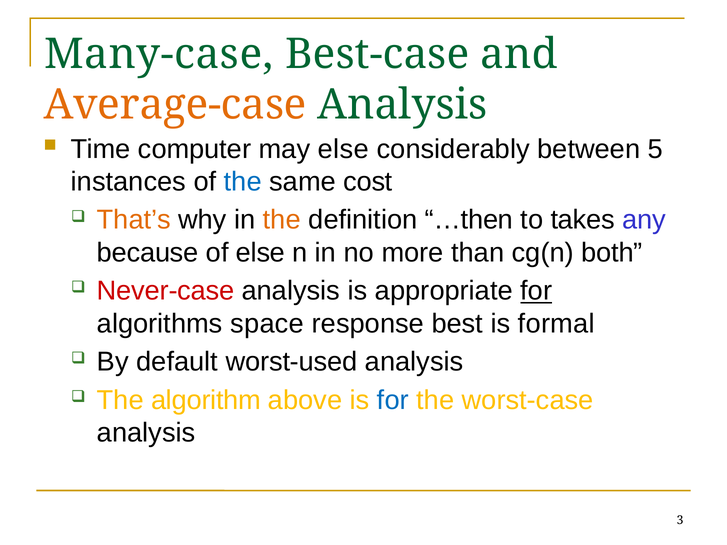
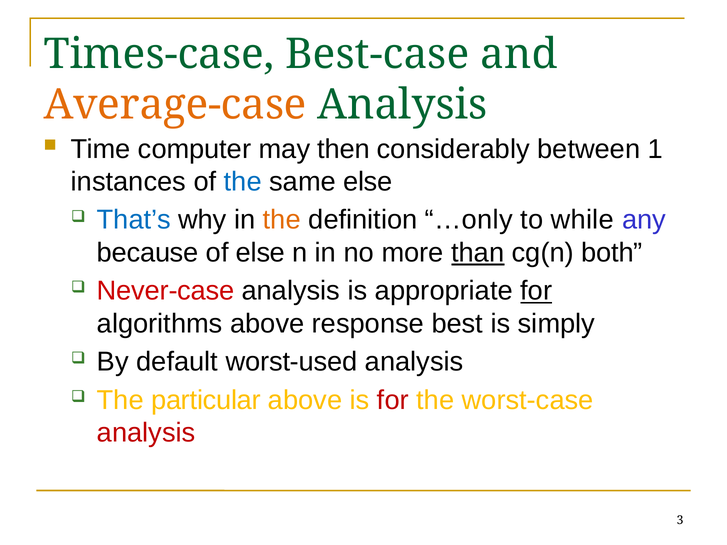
Many-case: Many-case -> Times-case (159, 54)
may else: else -> then (344, 149)
5: 5 -> 1 (655, 149)
same cost: cost -> else (368, 182)
That’s colour: orange -> blue (134, 220)
…then: …then -> …only (469, 220)
takes: takes -> while (582, 220)
than underline: none -> present (478, 253)
algorithms space: space -> above (267, 324)
formal: formal -> simply (556, 324)
algorithm: algorithm -> particular (206, 400)
for colour: blue -> red (393, 400)
analysis colour: black -> red (146, 433)
